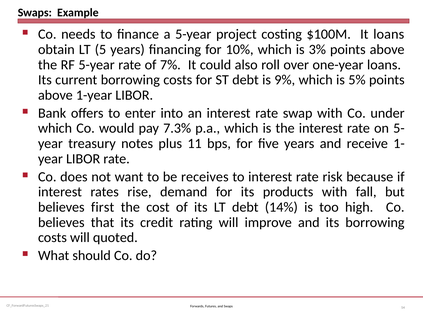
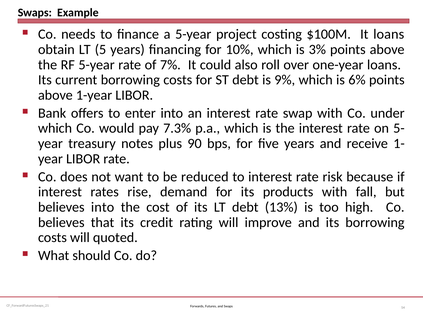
5%: 5% -> 6% (357, 80)
11: 11 -> 90 (195, 144)
receives: receives -> reduced (205, 177)
believes first: first -> into (103, 207)
14%: 14% -> 13% (281, 207)
